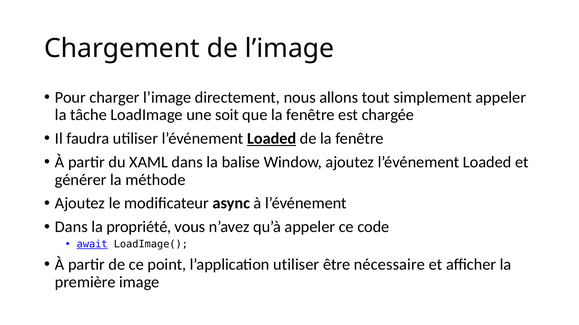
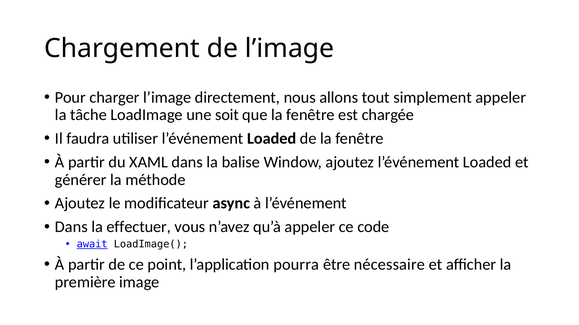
Loaded underline: present -> none (272, 139)
propriété: propriété -> effectuer (139, 227)
l’application utiliser: utiliser -> pourra (296, 265)
